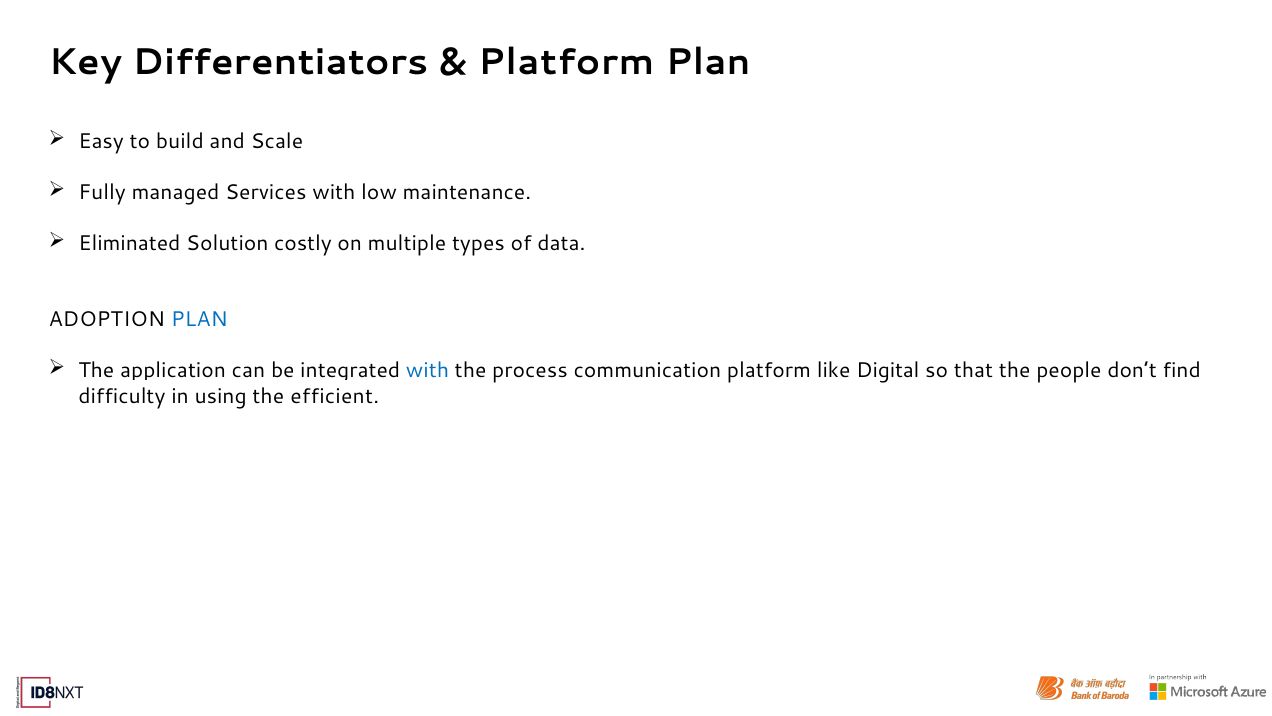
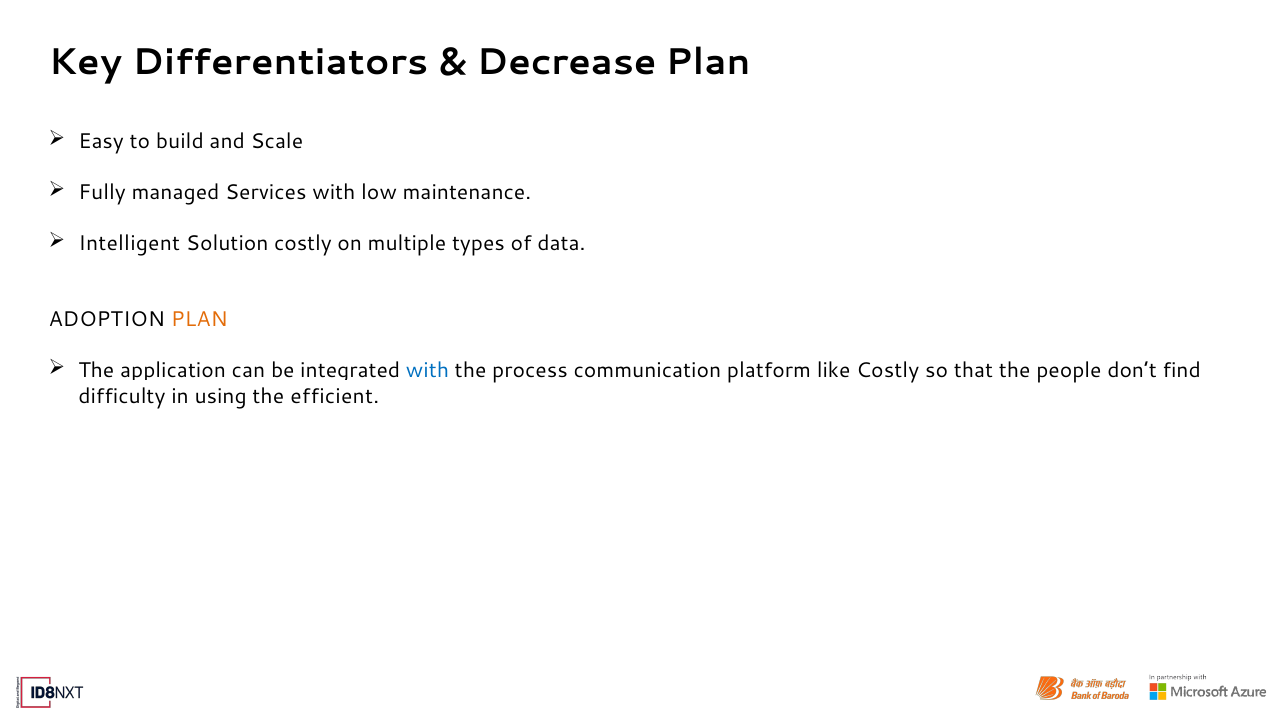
Platform: Platform -> Decrease (566, 62)
Eliminated: Eliminated -> Intelligent (129, 243)
PLAN colour: blue -> orange (199, 320)
like Digital: Digital -> Costly (888, 371)
